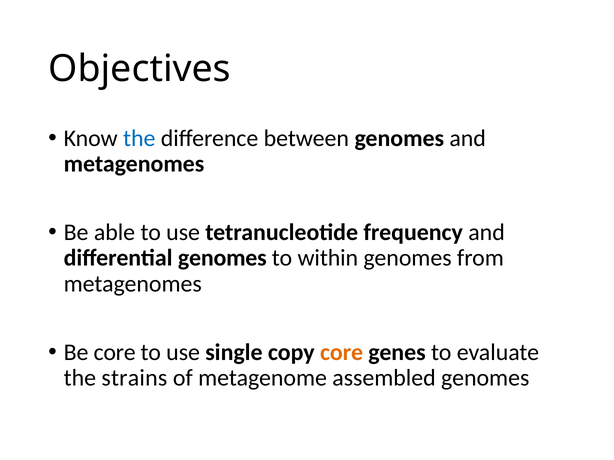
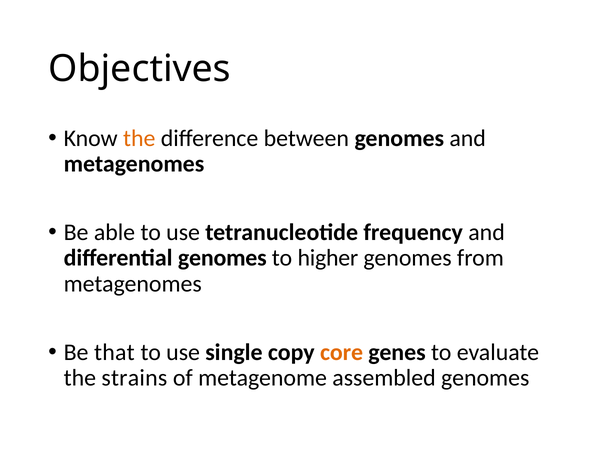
the colour: blue -> orange (139, 138)
within: within -> higher (328, 258)
Be core: core -> that (114, 353)
